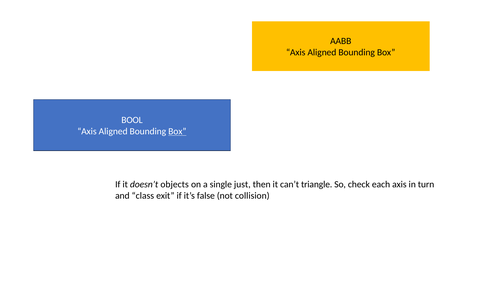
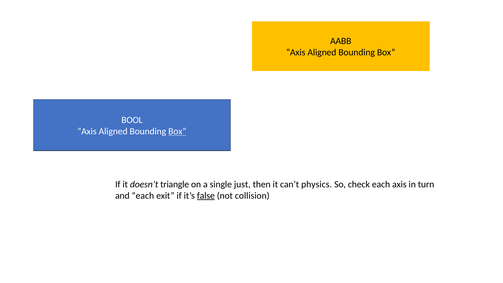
objects: objects -> triangle (175, 184)
triangle: triangle -> physics (317, 184)
and class: class -> each (143, 196)
false underline: none -> present (206, 196)
